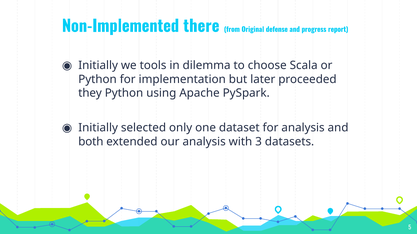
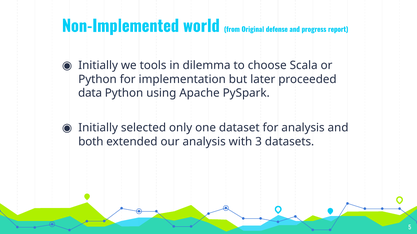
there: there -> world (201, 27)
they: they -> data (90, 93)
